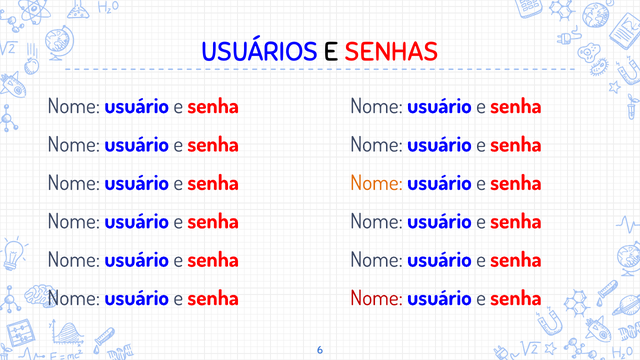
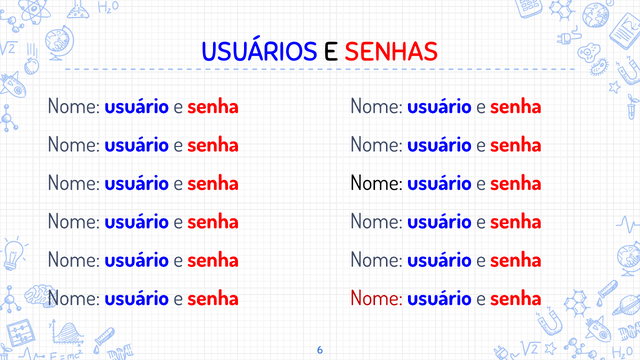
Nome colour: orange -> black (376, 183)
